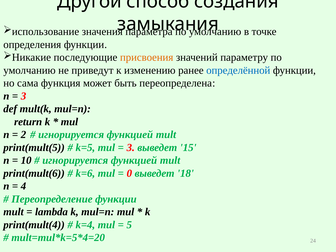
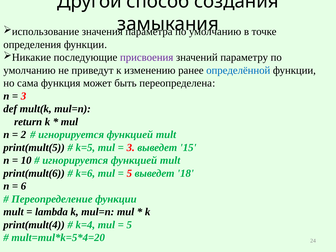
присвоения colour: orange -> purple (147, 57)
0: 0 -> 5 (129, 173)
4: 4 -> 6 (23, 186)
